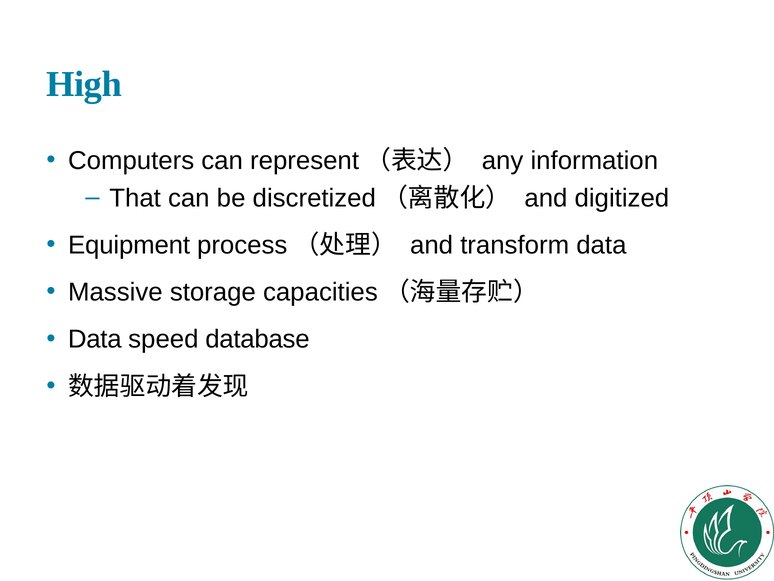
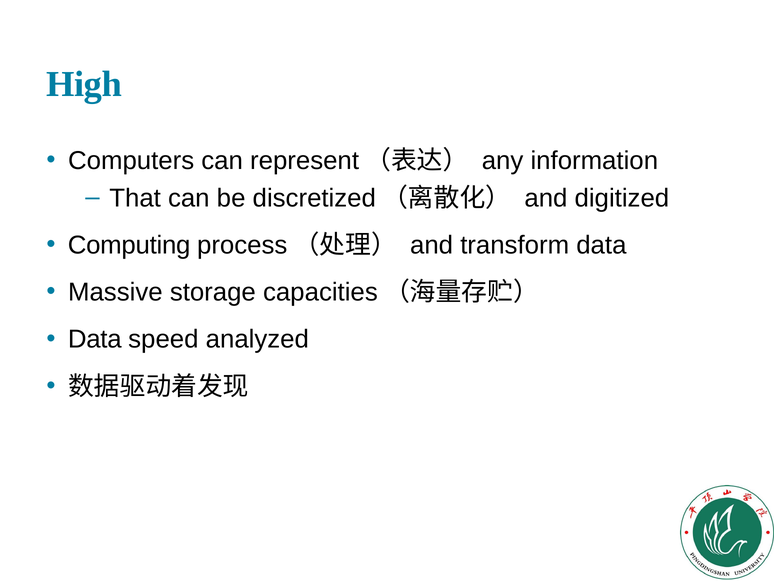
Equipment: Equipment -> Computing (129, 245)
database: database -> analyzed (257, 339)
